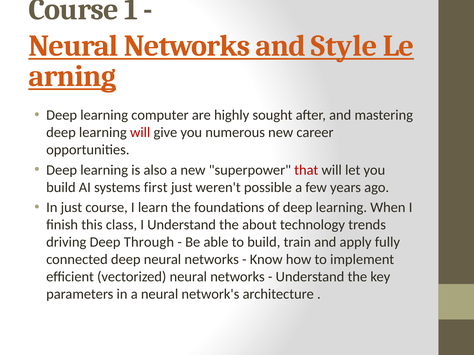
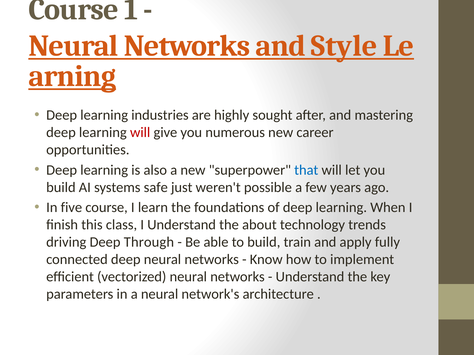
computer: computer -> industries (160, 115)
that colour: red -> blue (306, 170)
first: first -> safe (156, 188)
In just: just -> five (71, 208)
